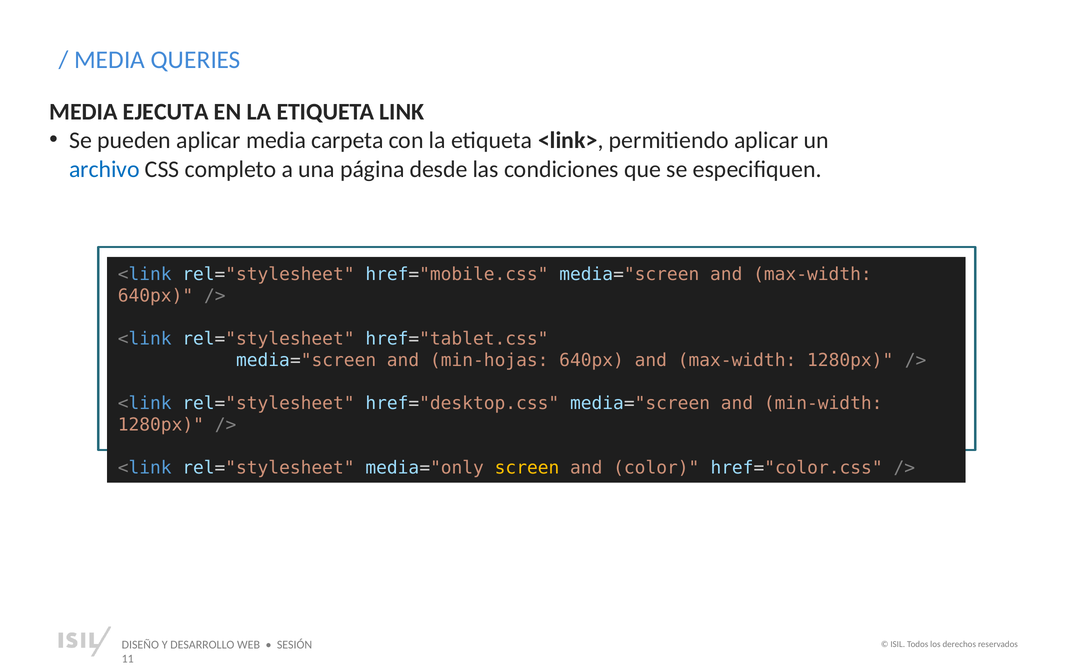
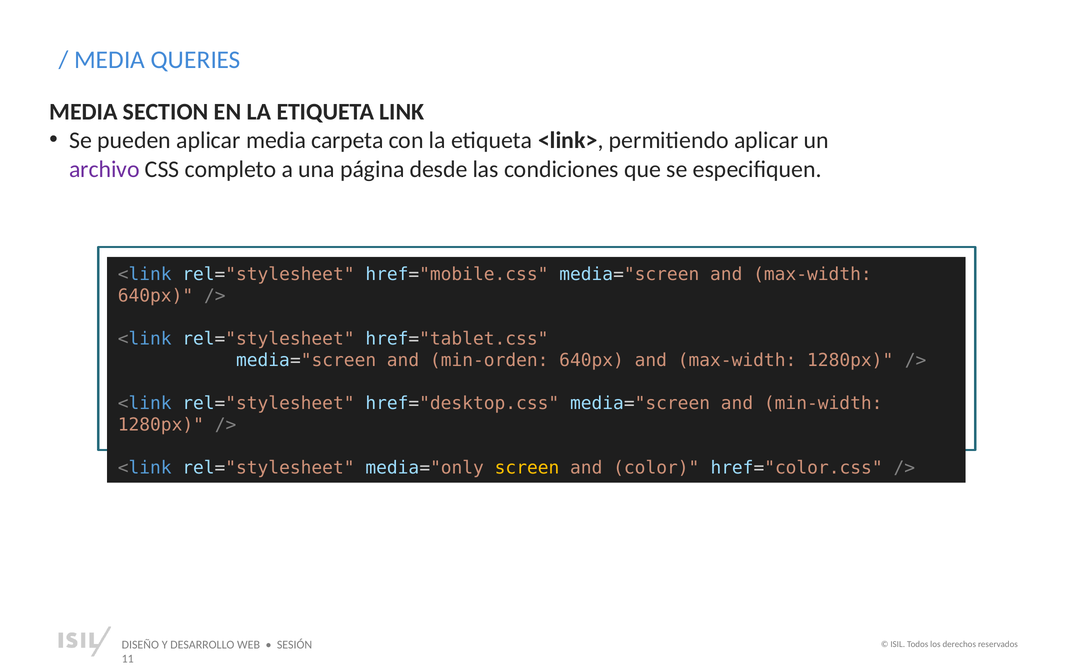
EJECUTA: EJECUTA -> SECTION (166, 112)
archivo colour: blue -> purple (104, 169)
min-hojas: min-hojas -> min-orden (489, 360)
